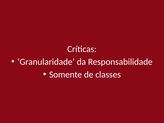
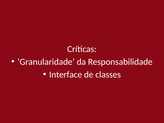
Somente: Somente -> Interface (66, 75)
